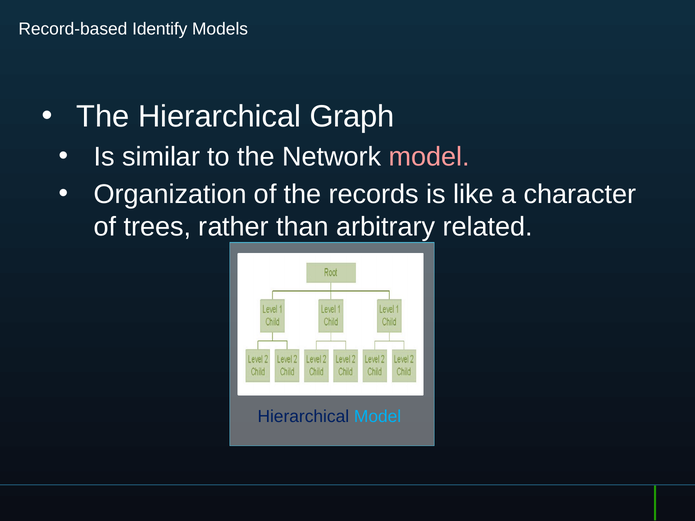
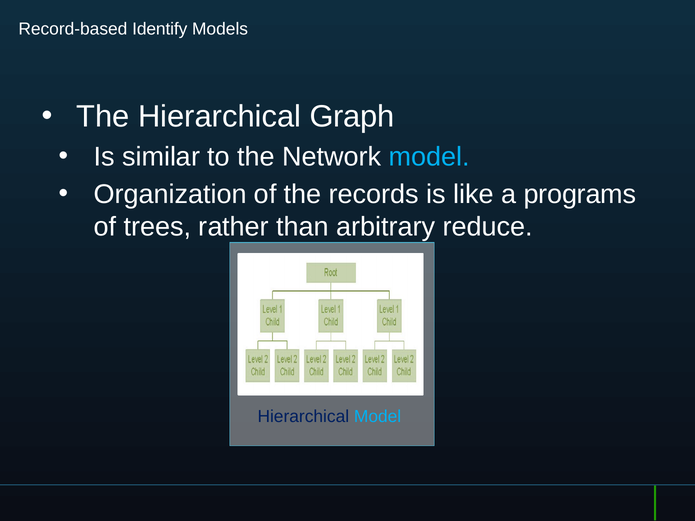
model colour: pink -> light blue (429, 157)
character: character -> programs (580, 194)
related: related -> reduce (488, 227)
